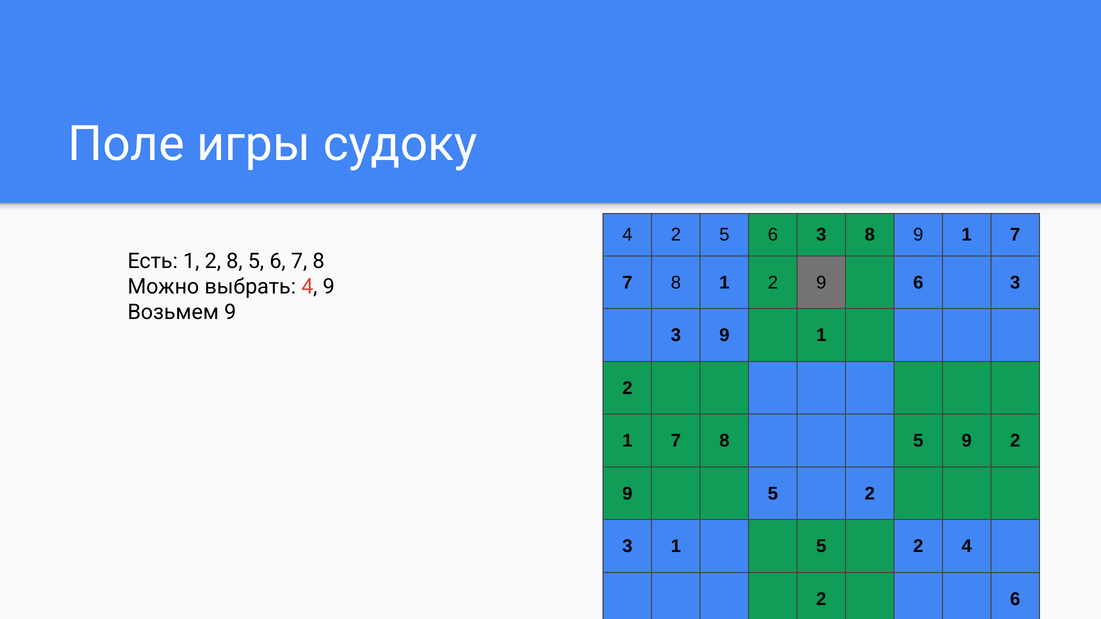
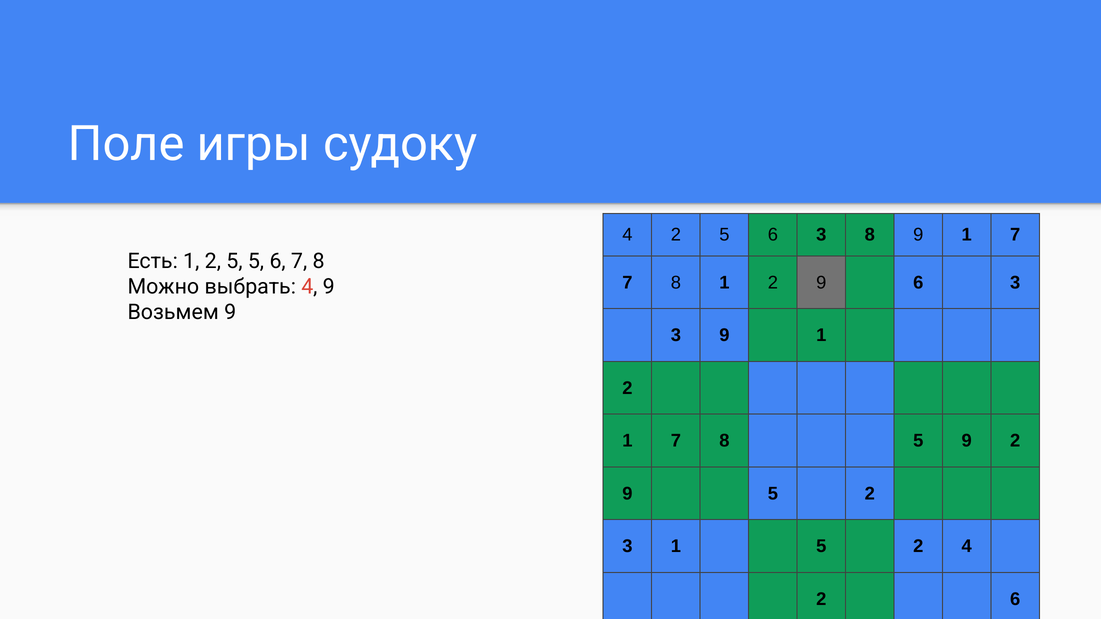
1 2 8: 8 -> 5 (234, 261)
